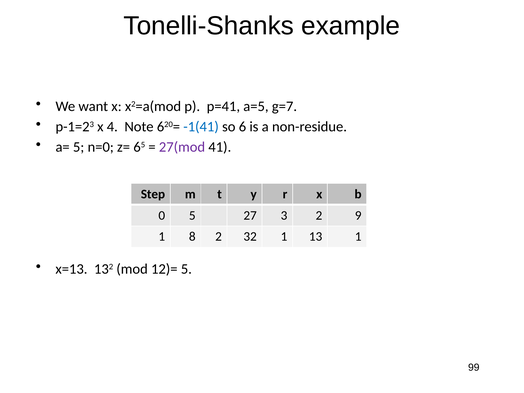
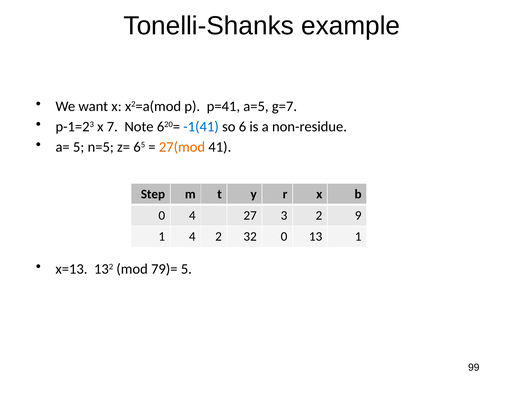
4: 4 -> 7 (112, 127)
n=0: n=0 -> n=5 (101, 147)
27(mod colour: purple -> orange (182, 147)
0 5: 5 -> 4 (192, 215)
1 8: 8 -> 4 (192, 237)
32 1: 1 -> 0 (284, 237)
12)=: 12)= -> 79)= (164, 269)
